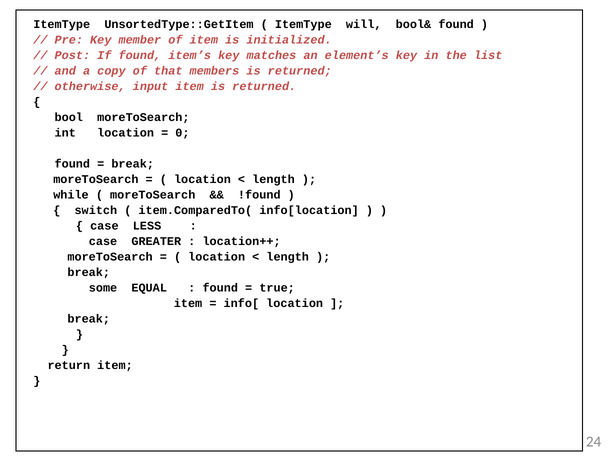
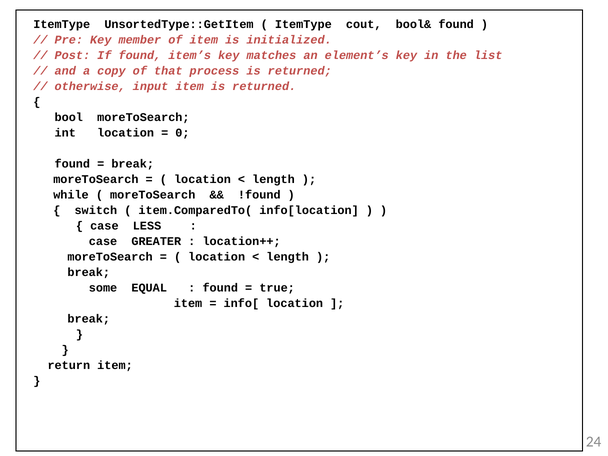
will: will -> cout (364, 25)
members: members -> process (214, 71)
